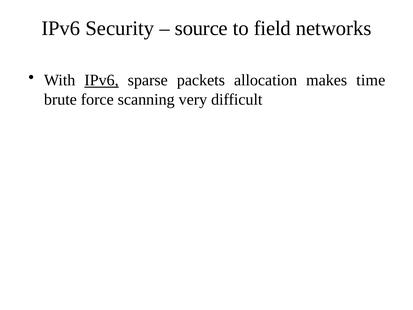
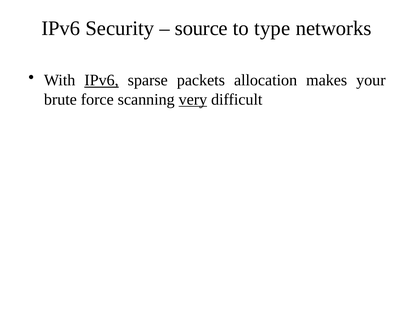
field: field -> type (272, 28)
time: time -> your (371, 80)
very underline: none -> present (193, 99)
